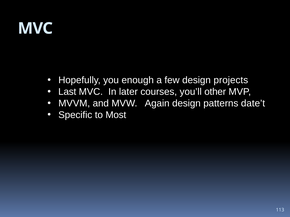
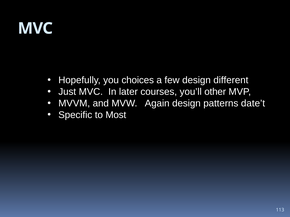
enough: enough -> choices (138, 80)
projects: projects -> different (231, 80)
Last: Last -> Just (67, 92)
